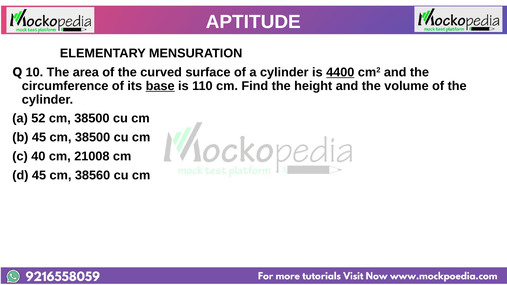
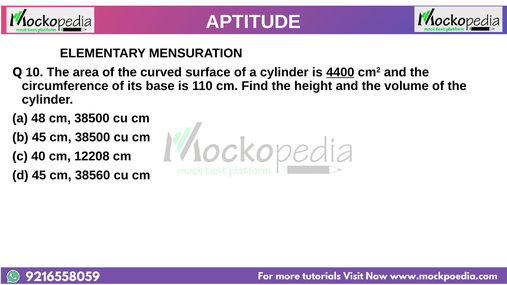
base underline: present -> none (160, 86)
52: 52 -> 48 (38, 119)
21008: 21008 -> 12208 (92, 156)
